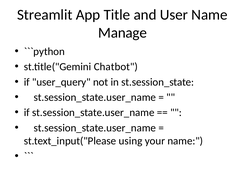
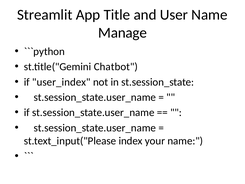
user_query: user_query -> user_index (61, 82)
using: using -> index (131, 141)
